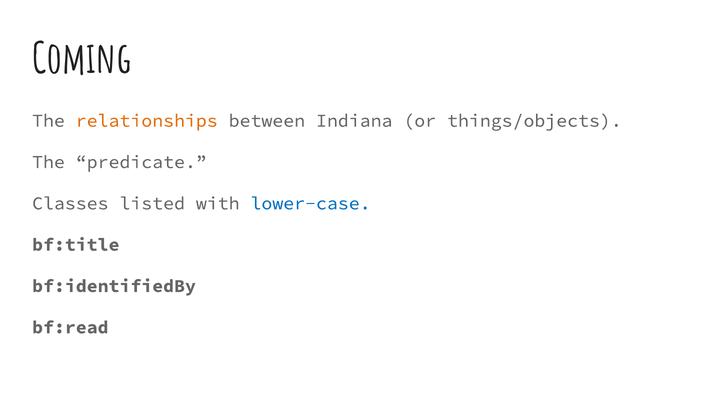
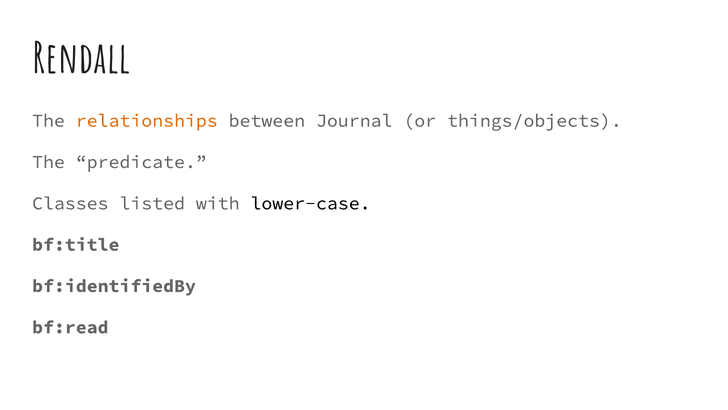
Coming: Coming -> Rendall (82, 59)
Indiana: Indiana -> Journal (354, 121)
lower-case colour: blue -> black (311, 203)
